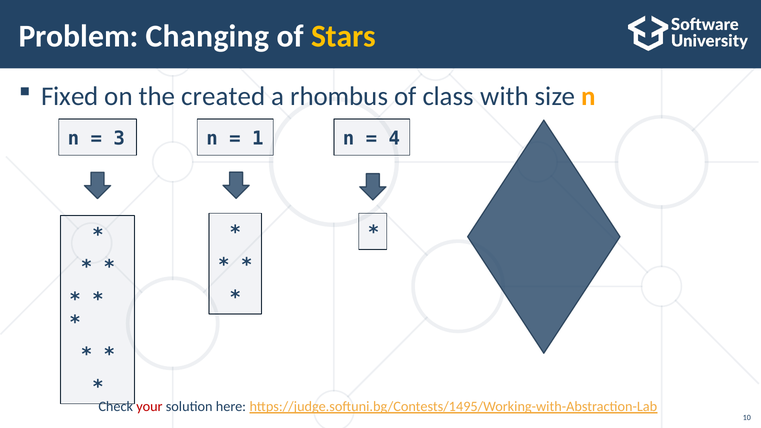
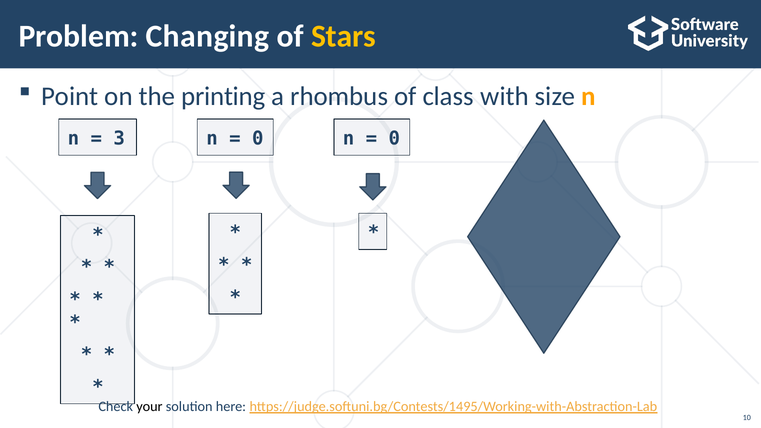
Fixed: Fixed -> Point (70, 97)
created: created -> printing (223, 97)
1: 1 -> 0 (258, 138)
4: 4 -> 0 (394, 138)
your colour: red -> black (149, 407)
